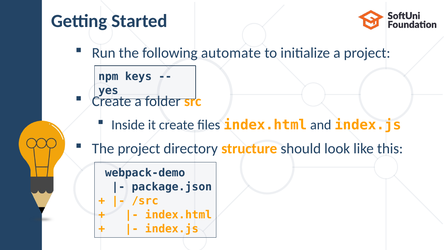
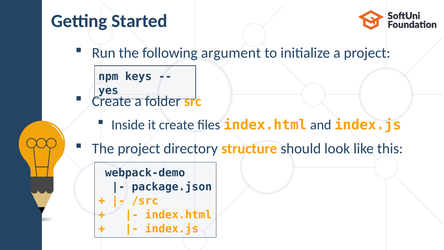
automate: automate -> argument (231, 53)
